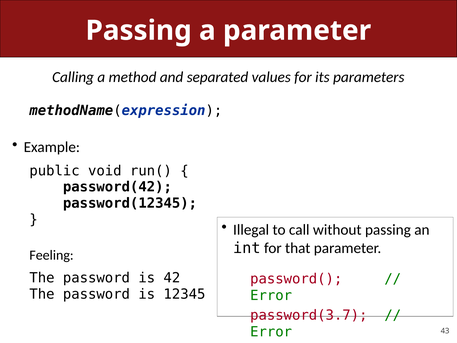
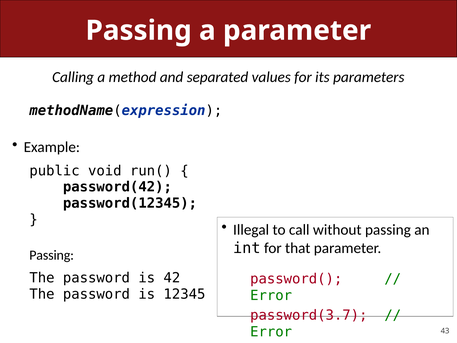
Feeling: Feeling -> Passing (52, 255)
